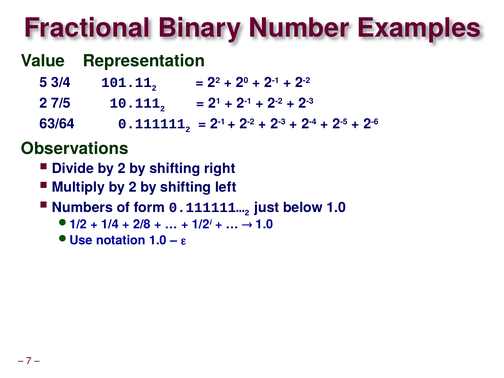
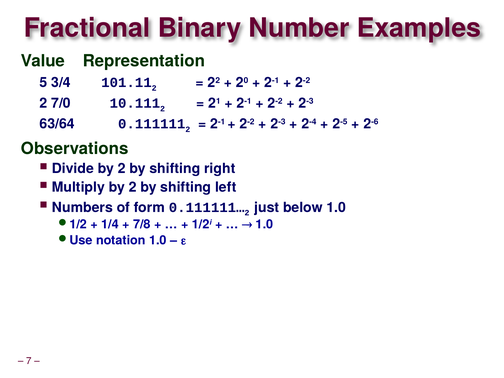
7/5: 7/5 -> 7/0 (61, 103)
2/8: 2/8 -> 7/8 (142, 224)
